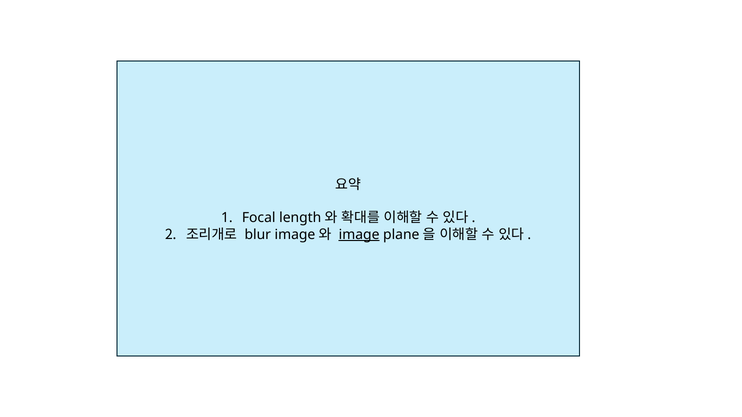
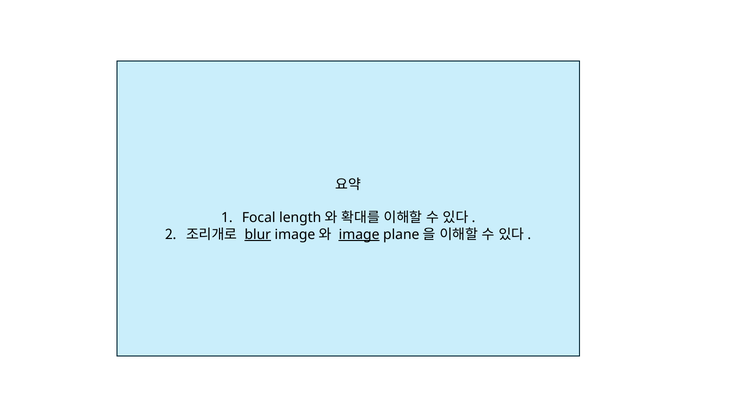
blur underline: none -> present (258, 235)
